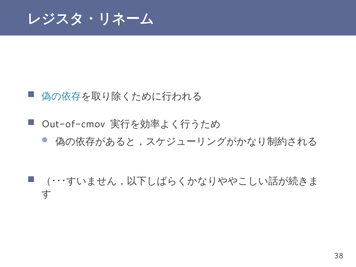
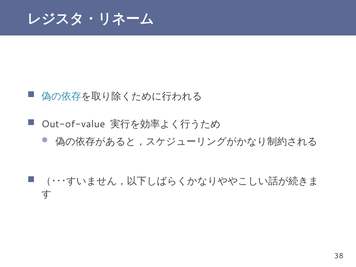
Out-of-cmov: Out-of-cmov -> Out-of-value (73, 124)
